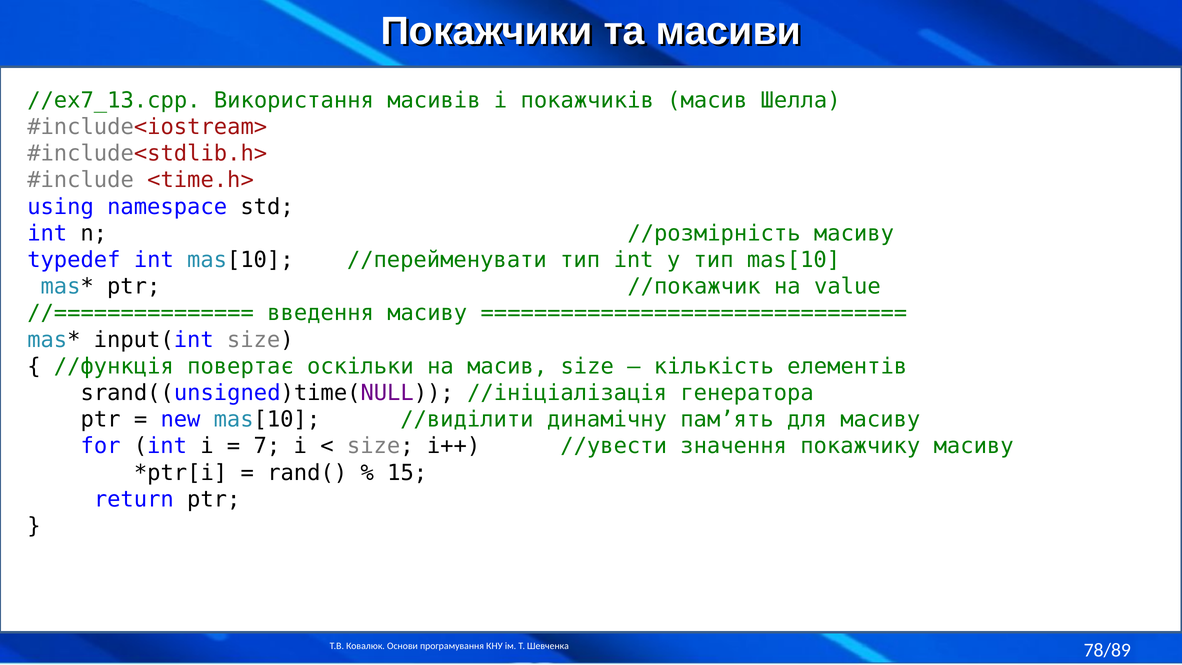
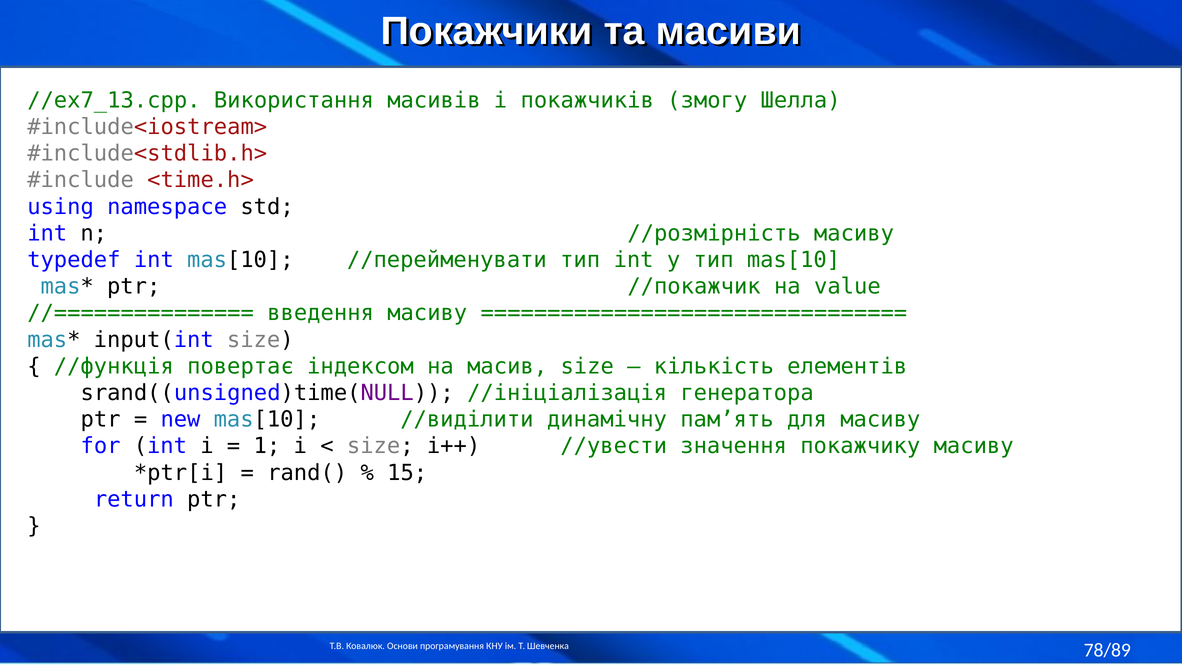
покажчиків масив: масив -> змогу (707, 100)
оскільки: оскільки -> індексом (360, 366)
7: 7 -> 1 (267, 446)
